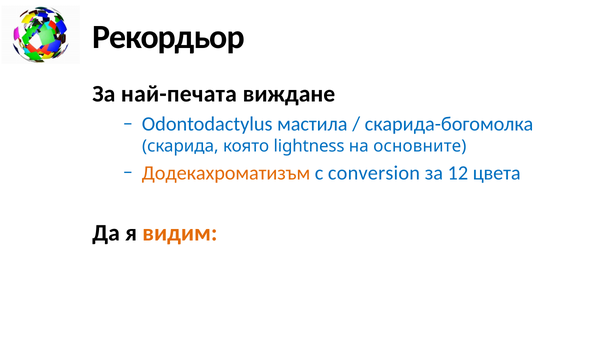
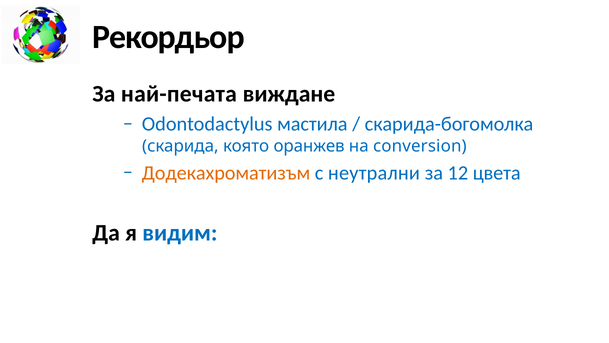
lightness: lightness -> оранжев (309, 146)
основните: основните -> conversion (420, 146)
conversion: conversion -> неутрални (374, 173)
видим colour: orange -> blue (180, 232)
